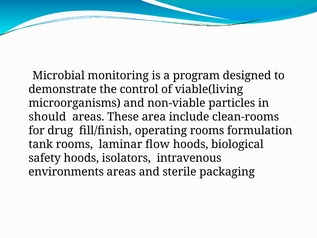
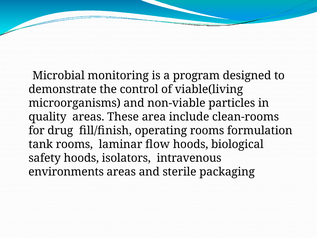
should: should -> quality (48, 117)
